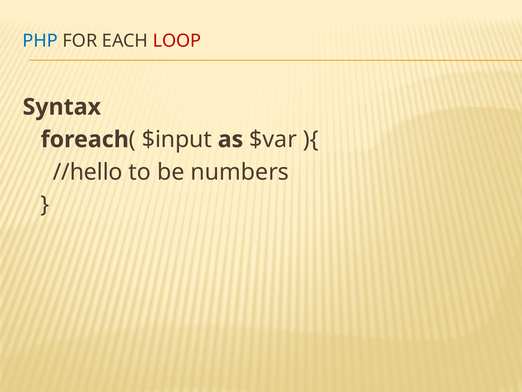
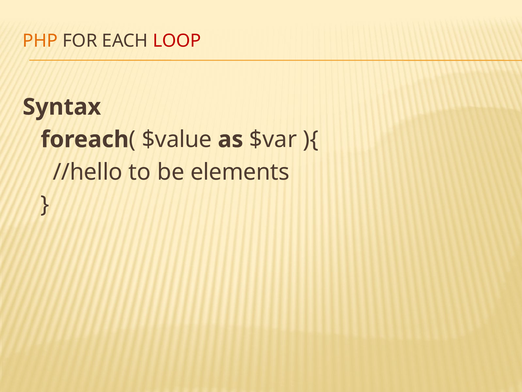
PHP colour: blue -> orange (40, 41)
$input: $input -> $value (177, 139)
numbers: numbers -> elements (240, 172)
